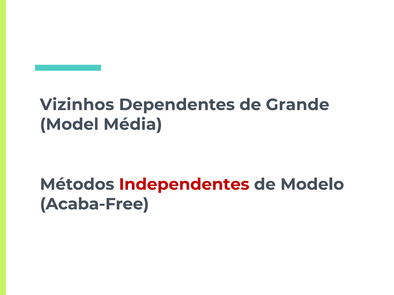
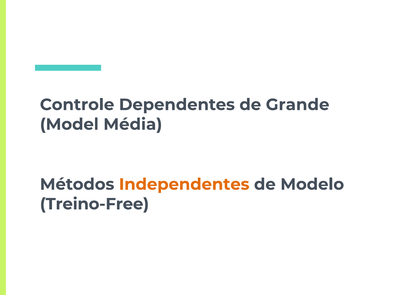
Vizinhos: Vizinhos -> Controle (77, 105)
Independentes colour: red -> orange (184, 185)
Acaba-Free: Acaba-Free -> Treino-Free (94, 204)
